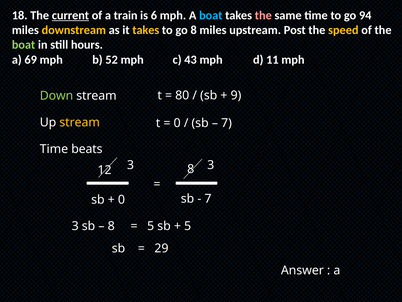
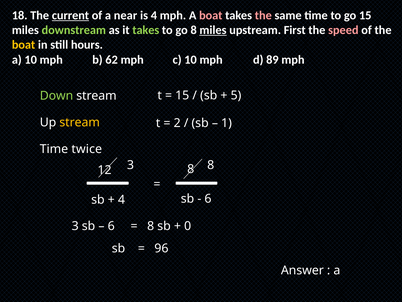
train: train -> near (126, 15)
is 6: 6 -> 4 (154, 15)
boat colour: light blue -> pink (211, 15)
go 94: 94 -> 15 (365, 15)
downstream colour: yellow -> light green (74, 30)
takes colour: yellow -> light green (146, 30)
miles underline: none -> present (213, 30)
Post: Post -> First (295, 30)
speed colour: yellow -> pink (343, 30)
boat colour: light green -> yellow (24, 45)
a 69: 69 -> 10 (31, 60)
52: 52 -> 62 (112, 60)
c 43: 43 -> 10 (191, 60)
11: 11 -> 89 (272, 60)
80: 80 -> 15 (182, 95)
9: 9 -> 5 (236, 95)
0: 0 -> 2 (177, 123)
7: 7 -> 1 (227, 123)
beats: beats -> twice (87, 149)
3: 3 -> 8 (211, 165)
7: 7 -> 6 (208, 198)
0: 0 -> 4 (121, 199)
8: 8 -> 6 (111, 226)
5: 5 -> 8 (151, 226)
5: 5 -> 0 (188, 226)
29: 29 -> 96 (161, 248)
